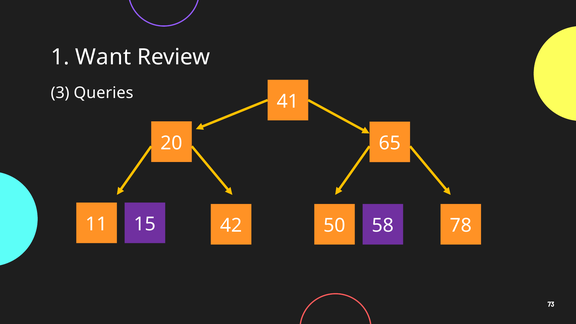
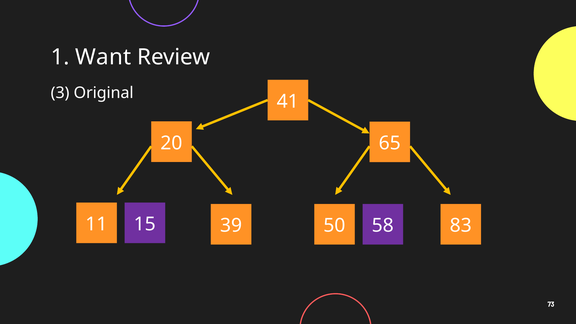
Queries: Queries -> Original (104, 93)
42: 42 -> 39 (231, 226)
78: 78 -> 83 (461, 226)
